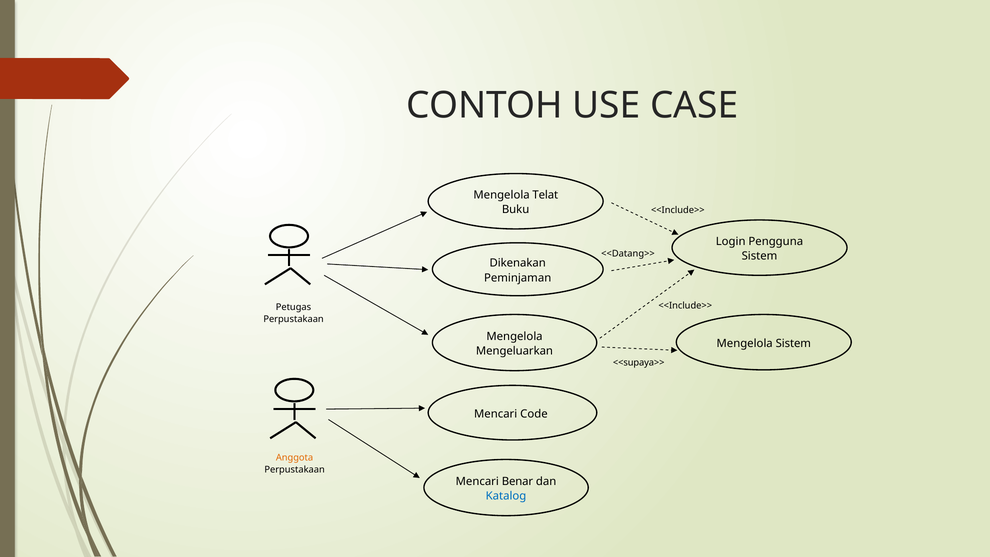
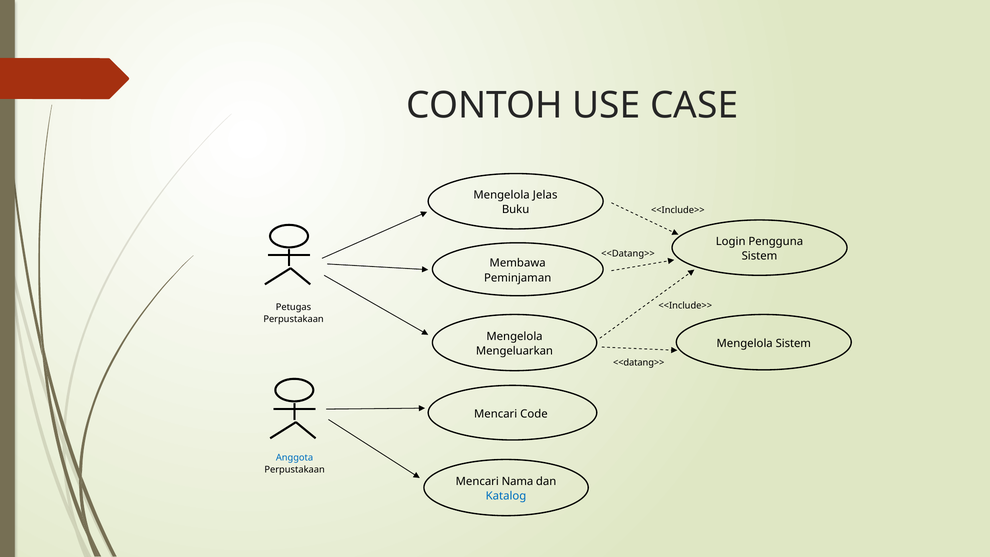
Telat: Telat -> Jelas (545, 195)
Dikenakan: Dikenakan -> Membawa (518, 263)
<<supaya>>: <<supaya>> -> <<datang>> (639, 363)
Anggota colour: orange -> blue (295, 458)
Benar: Benar -> Nama (517, 481)
